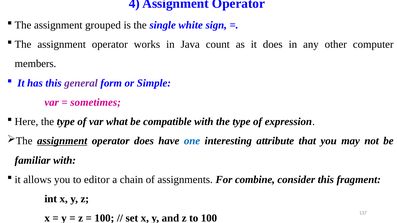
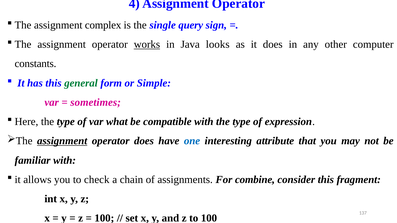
grouped: grouped -> complex (103, 25)
white: white -> query (191, 25)
works underline: none -> present (147, 44)
count: count -> looks (218, 44)
members: members -> constants (35, 64)
general colour: purple -> green (81, 83)
editor: editor -> check (97, 180)
